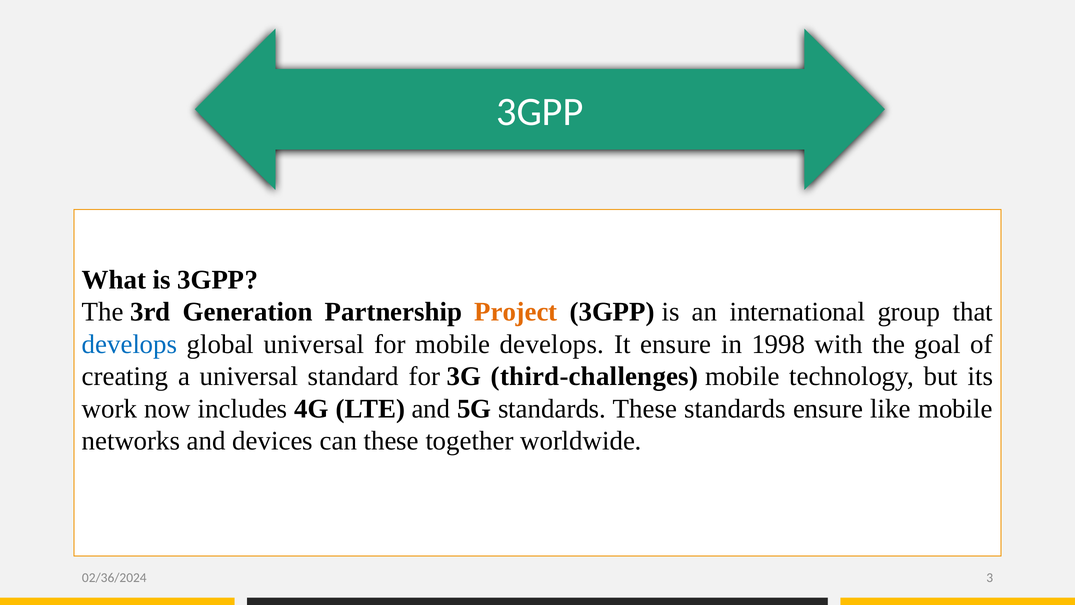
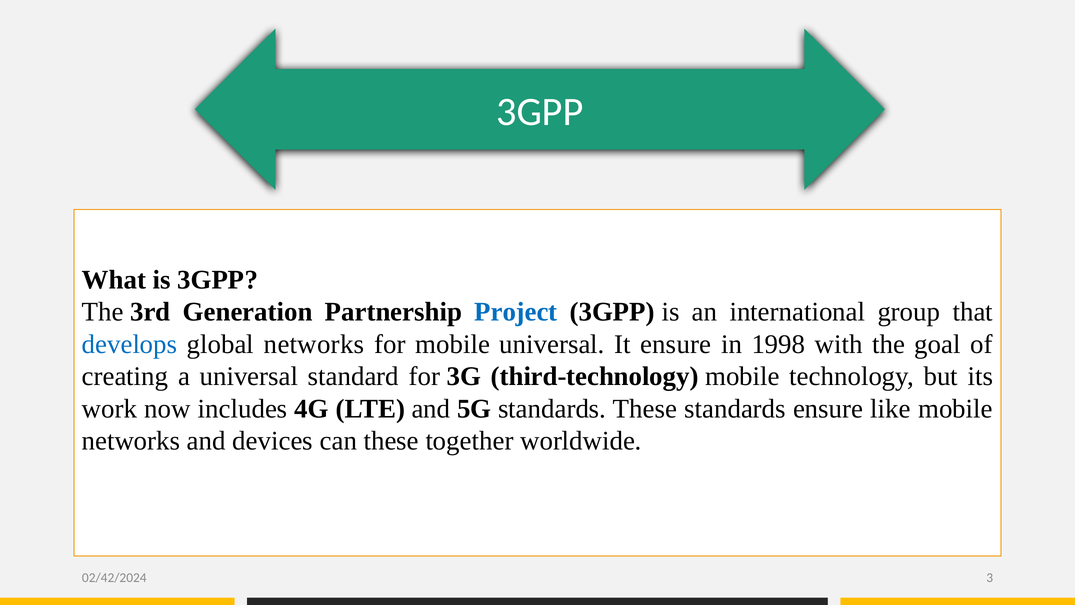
Project colour: orange -> blue (516, 312)
global universal: universal -> networks (314, 344)
mobile develops: develops -> universal (552, 344)
third-challenges: third-challenges -> third-technology (595, 376)
02/36/2024: 02/36/2024 -> 02/42/2024 (114, 577)
